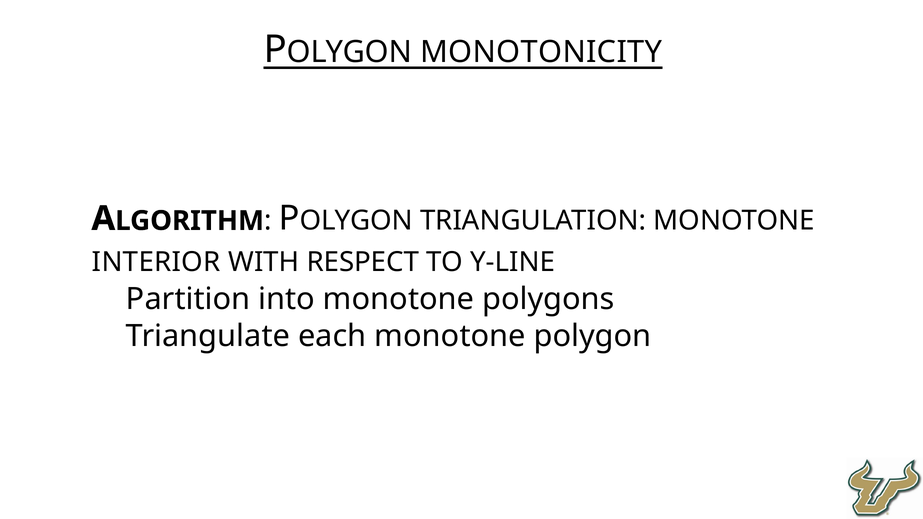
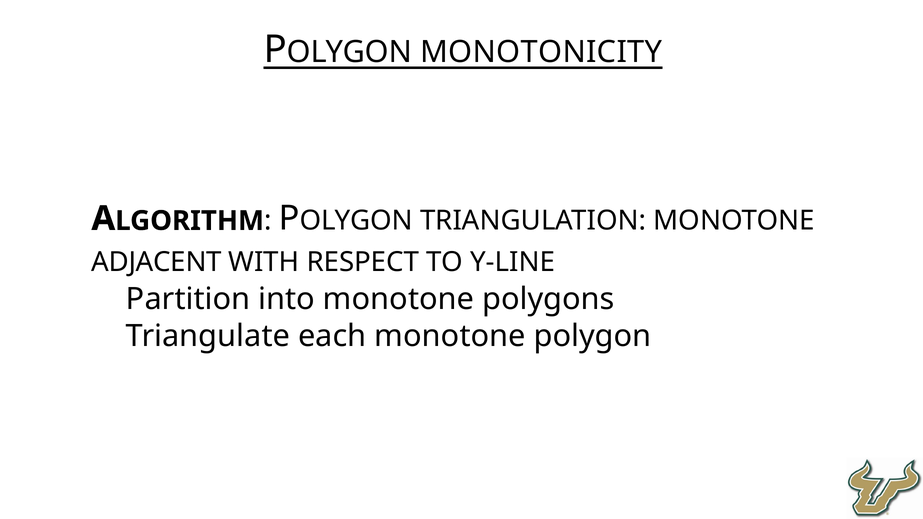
INTERIOR: INTERIOR -> ADJACENT (156, 262)
